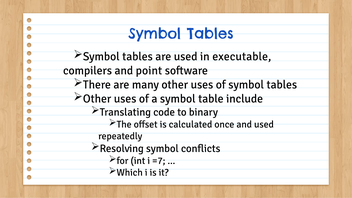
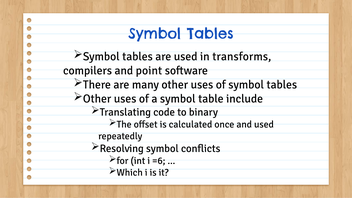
executable: executable -> transforms (242, 56)
=7: =7 -> =6 (159, 161)
